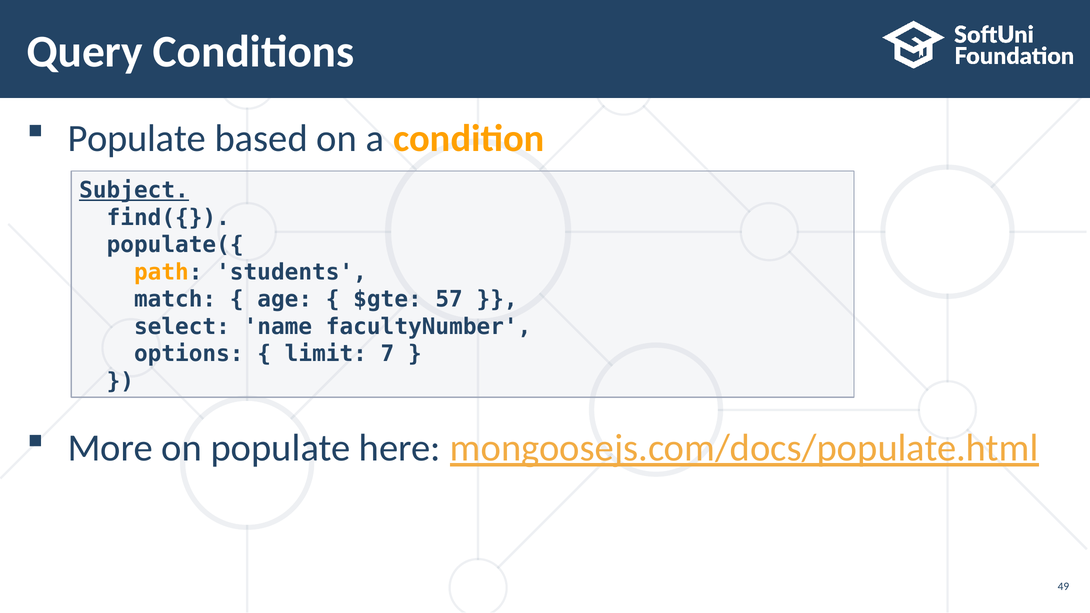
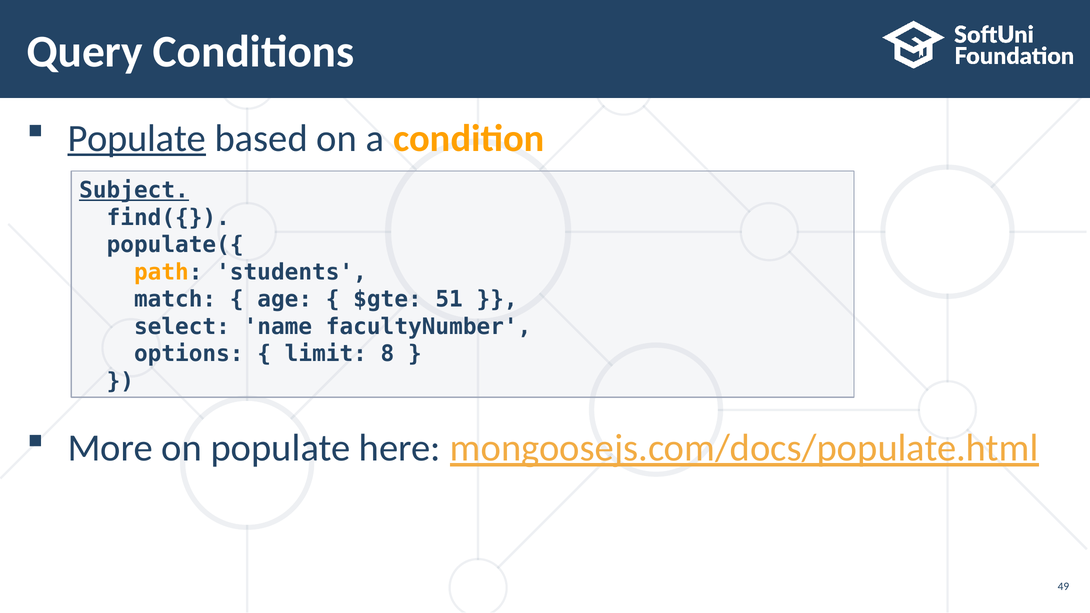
Populate underline: none -> present (137, 138)
57: 57 -> 51 (449, 299)
7: 7 -> 8 (387, 354)
